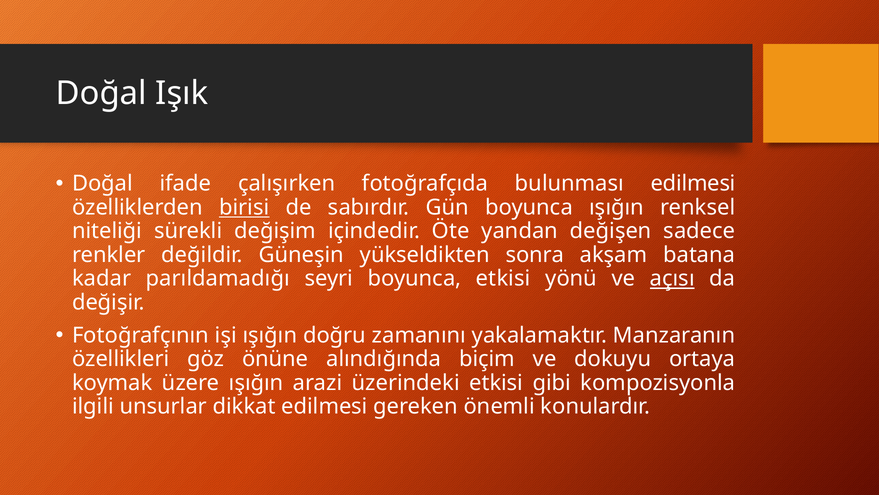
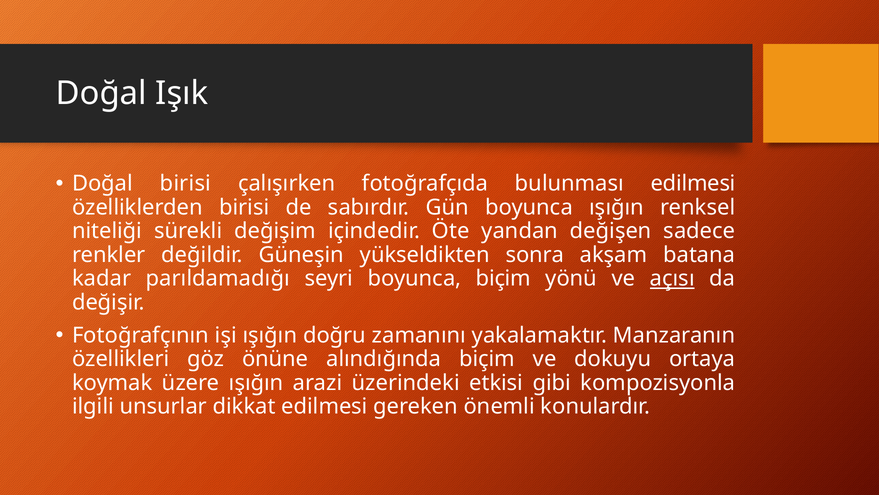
Doğal ifade: ifade -> birisi (185, 184)
birisi underline: present -> none (244, 207)
boyunca etkisi: etkisi -> biçim (503, 278)
